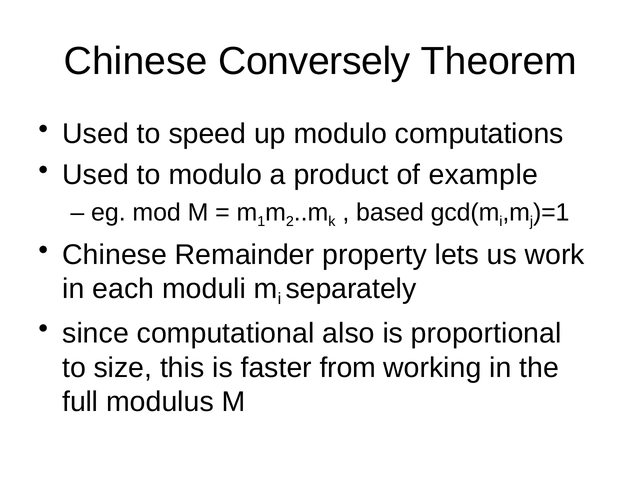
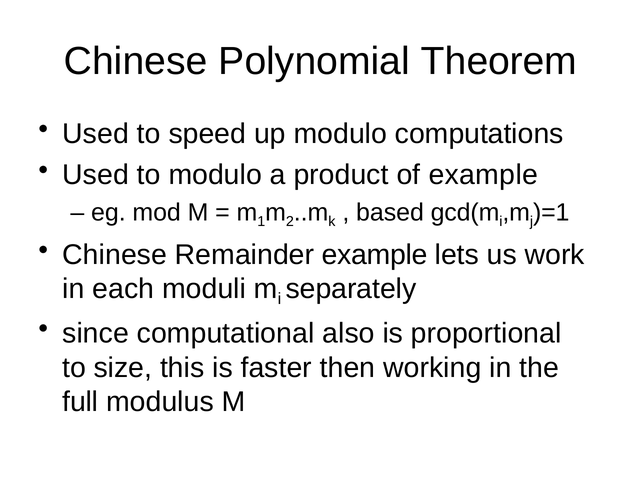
Conversely: Conversely -> Polynomial (314, 61)
Remainder property: property -> example (375, 255)
from: from -> then (348, 368)
